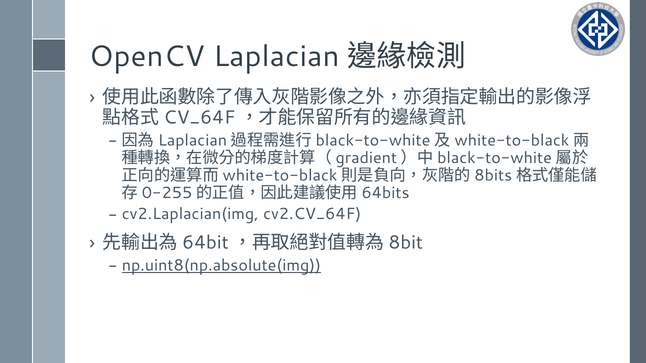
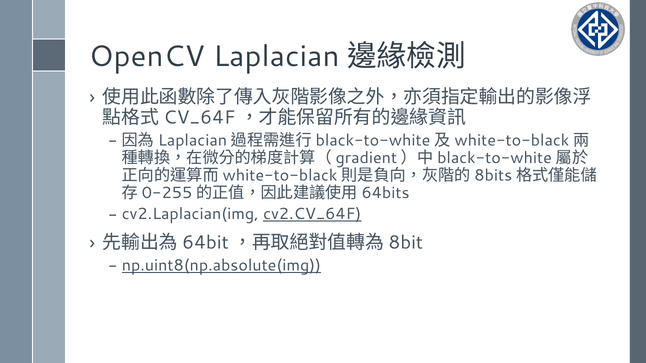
cv2.CV_64F underline: none -> present (312, 214)
